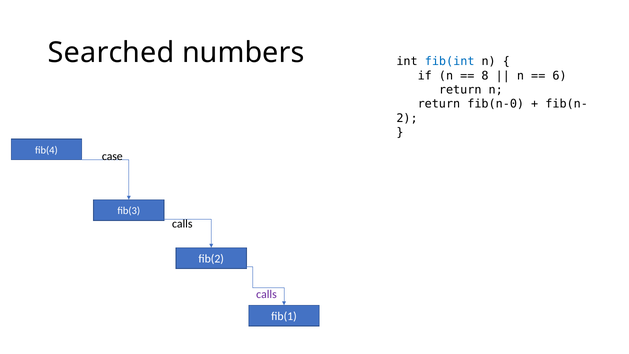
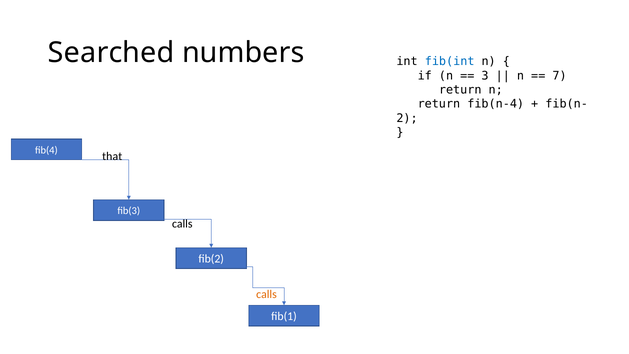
8: 8 -> 3 (485, 76)
6: 6 -> 7 (560, 76)
fib(n-0: fib(n-0 -> fib(n-4 (496, 104)
case: case -> that (112, 156)
calls colour: purple -> orange (266, 294)
